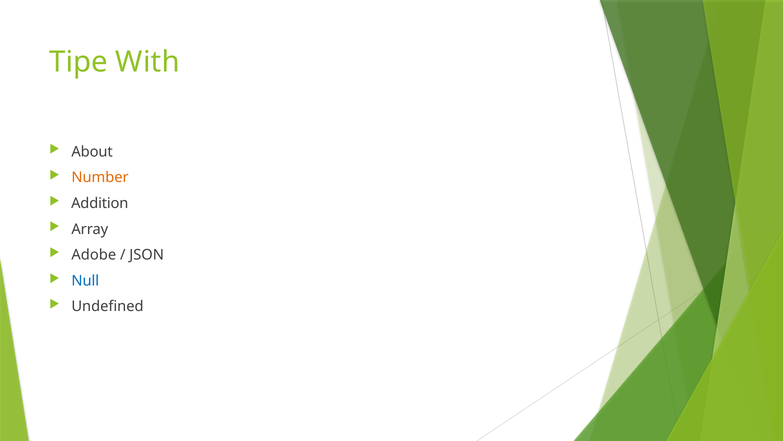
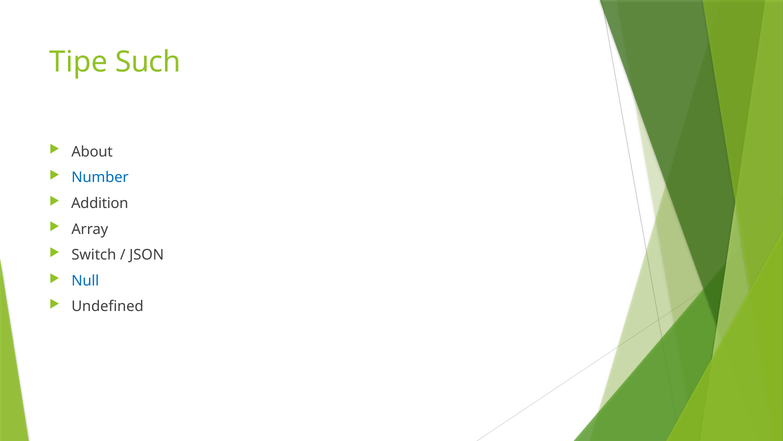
With: With -> Such (148, 62)
Number colour: orange -> blue (100, 177)
Adobe: Adobe -> Switch (94, 255)
